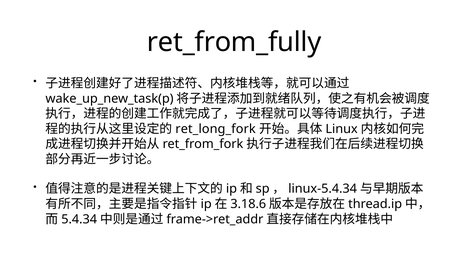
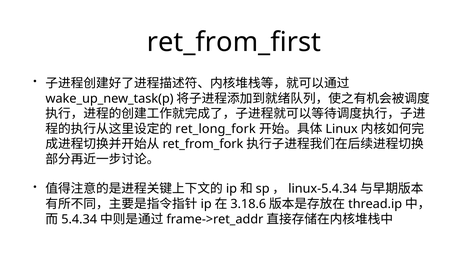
ret_from_fully: ret_from_fully -> ret_from_first (234, 42)
